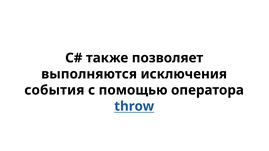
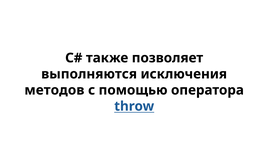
события: события -> методов (54, 90)
